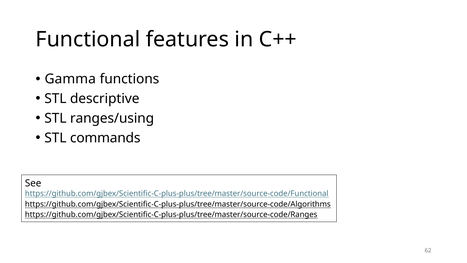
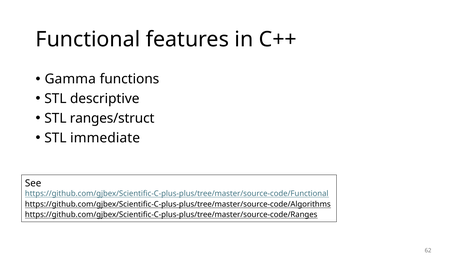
ranges/using: ranges/using -> ranges/struct (112, 118)
commands: commands -> immediate (105, 138)
